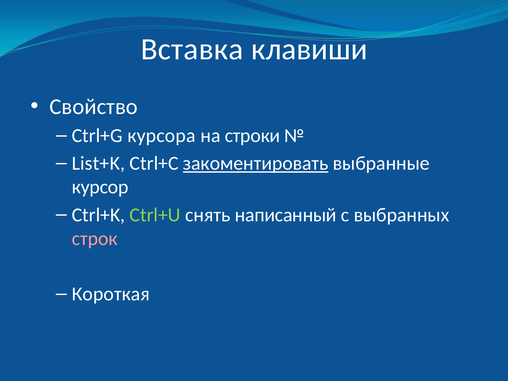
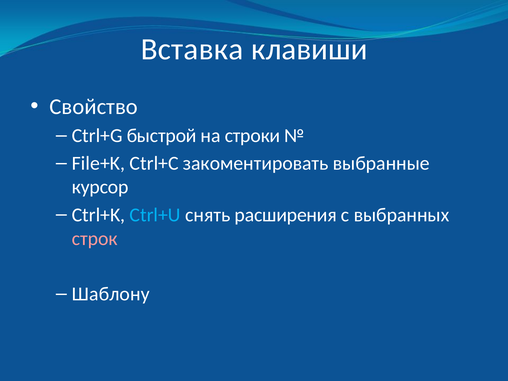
курсора: курсора -> быстрой (162, 136)
List+K: List+K -> File+K (98, 163)
закоментировать underline: present -> none (256, 163)
Ctrl+U colour: light green -> light blue (155, 215)
написанный: написанный -> расширения (286, 215)
Короткая: Короткая -> Шаблону (111, 294)
